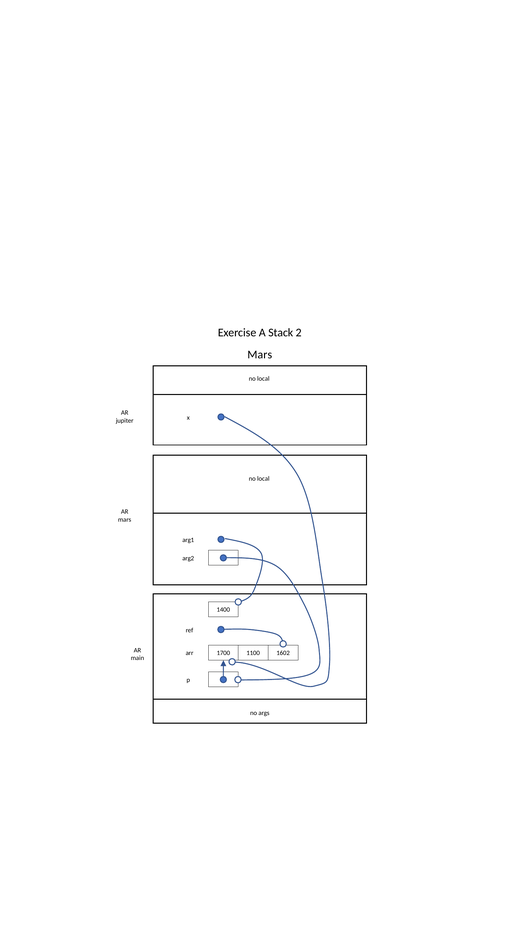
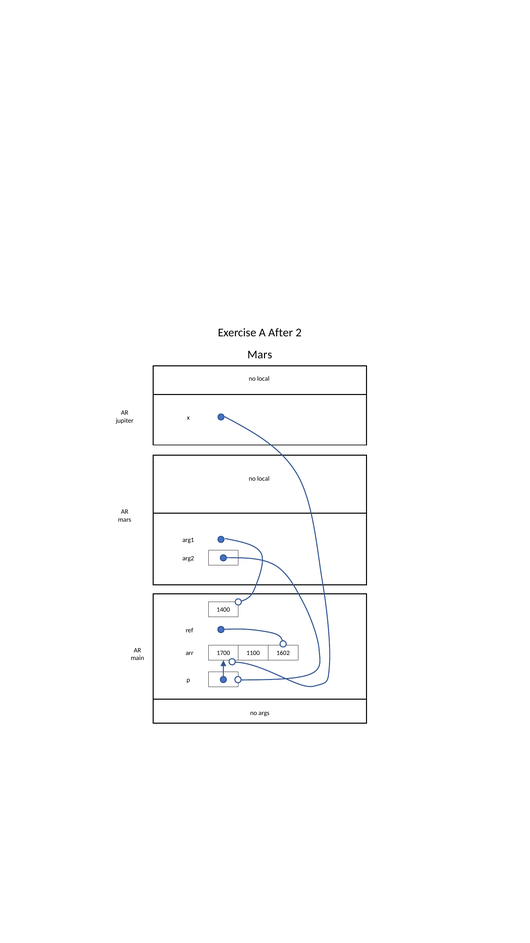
Stack: Stack -> After (281, 332)
